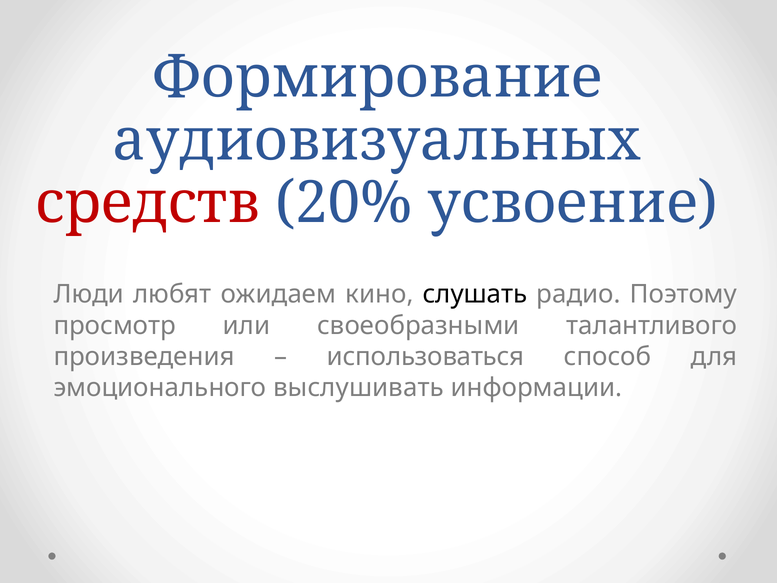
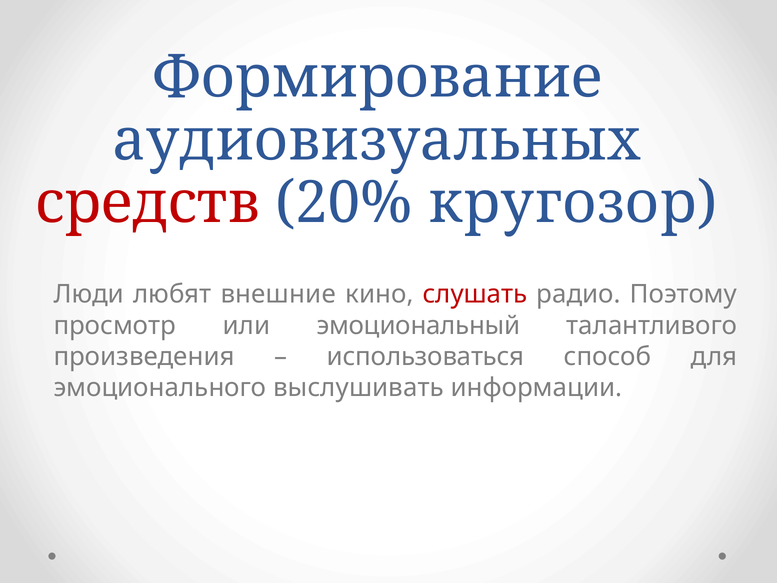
усвоение: усвоение -> кругозор (573, 203)
ожидаем: ожидаем -> внешние (278, 294)
слушать colour: black -> red (475, 294)
своеобразными: своеобразными -> эмоциональный (418, 325)
